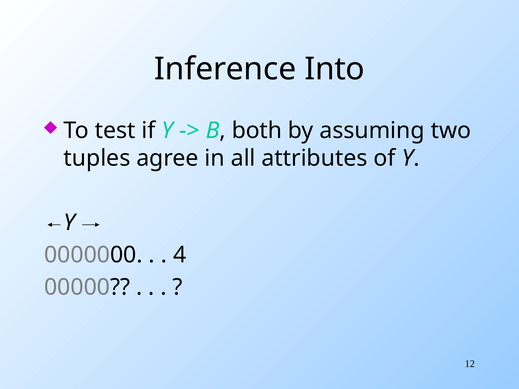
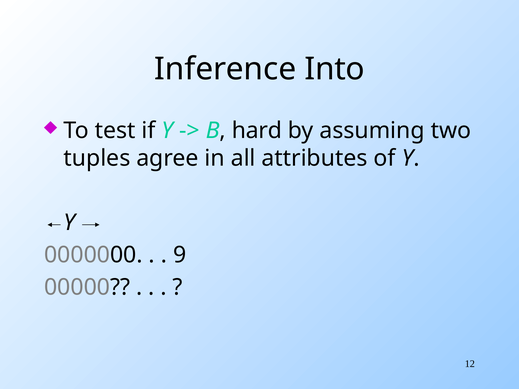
both: both -> hard (257, 130)
4: 4 -> 9 (180, 255)
